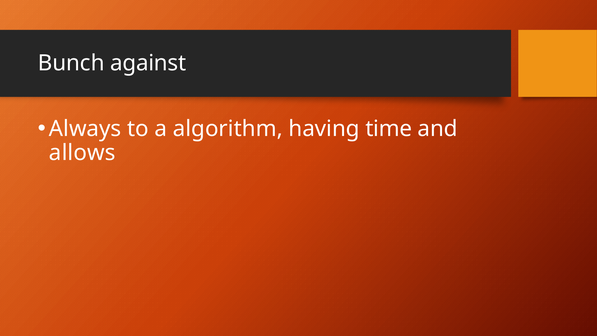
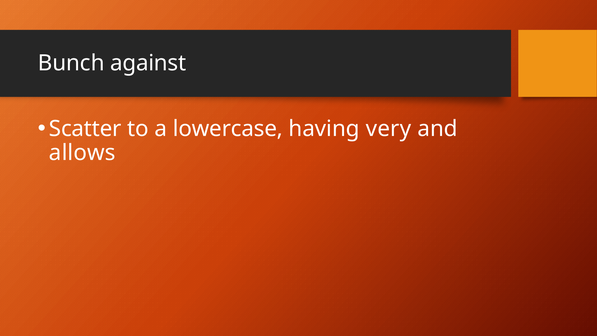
Always: Always -> Scatter (85, 129)
algorithm: algorithm -> lowercase (228, 129)
time: time -> very (389, 129)
